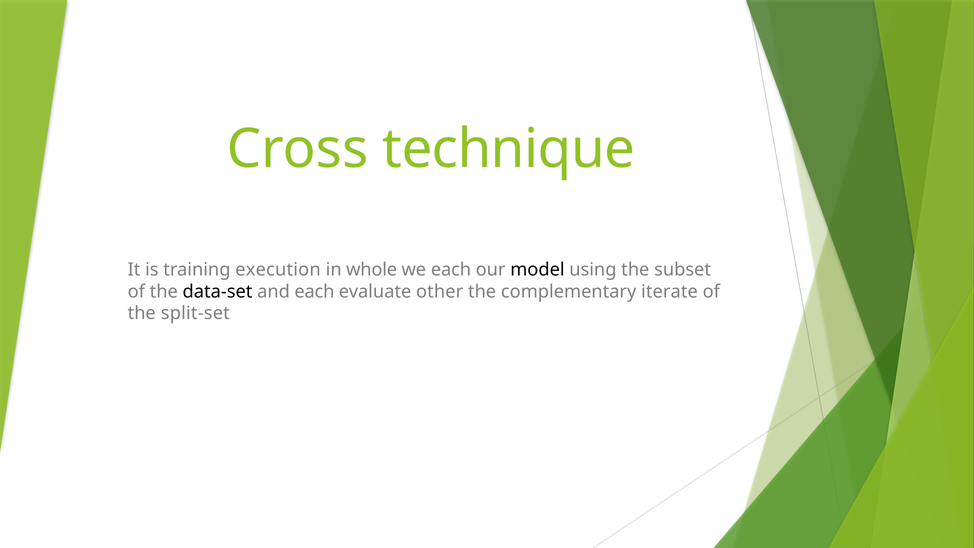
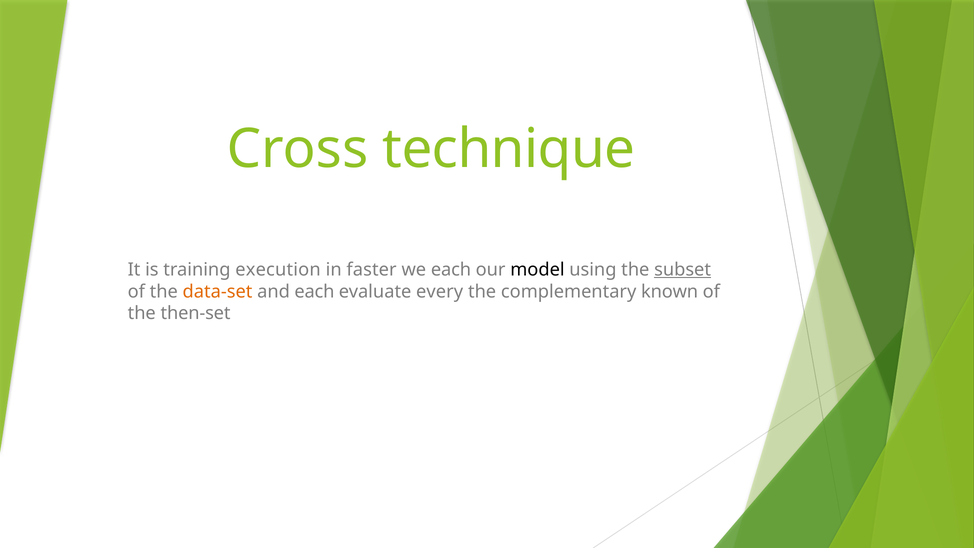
whole: whole -> faster (372, 270)
subset underline: none -> present (683, 270)
data-set colour: black -> orange (217, 291)
other: other -> every (440, 291)
iterate: iterate -> known (670, 291)
split-set: split-set -> then-set (196, 313)
